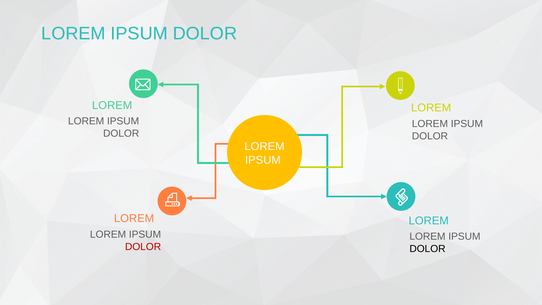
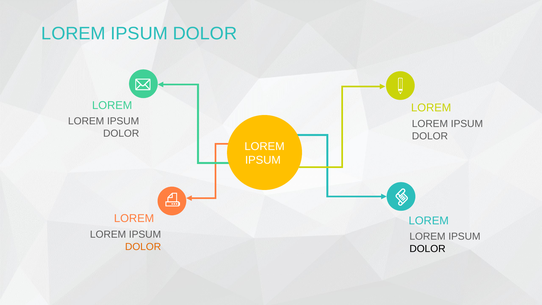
DOLOR colour: red -> orange (143, 247)
